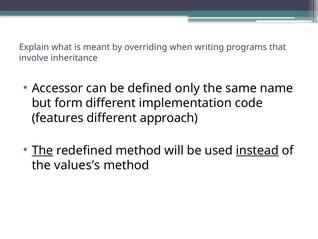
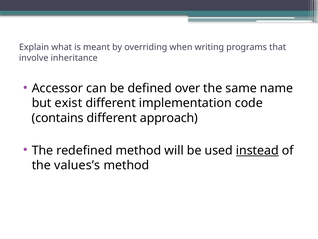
only: only -> over (188, 88)
form: form -> exist (68, 103)
features: features -> contains (58, 118)
The underline: present -> none (42, 150)
